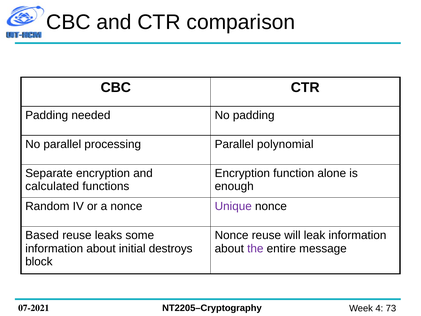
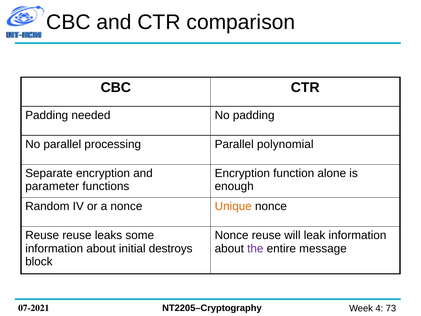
calculated: calculated -> parameter (52, 186)
Unique colour: purple -> orange (233, 206)
Based: Based -> Reuse (42, 235)
